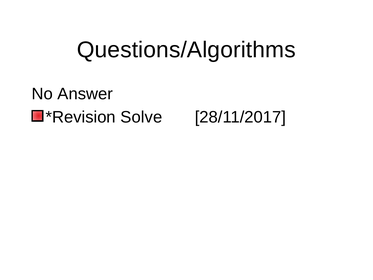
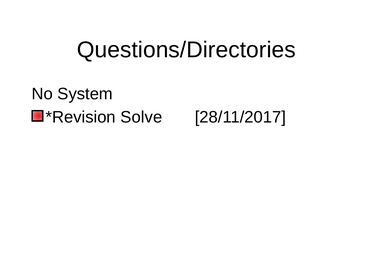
Questions/Algorithms: Questions/Algorithms -> Questions/Directories (186, 50)
Answer: Answer -> System (85, 94)
